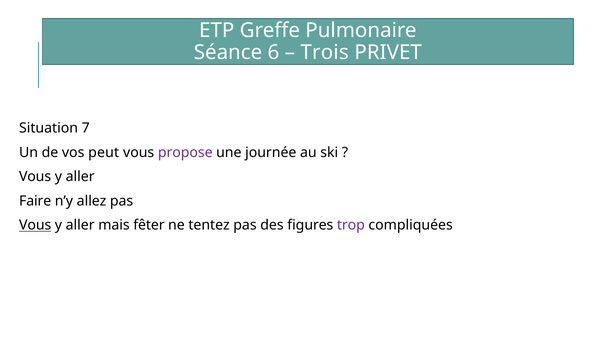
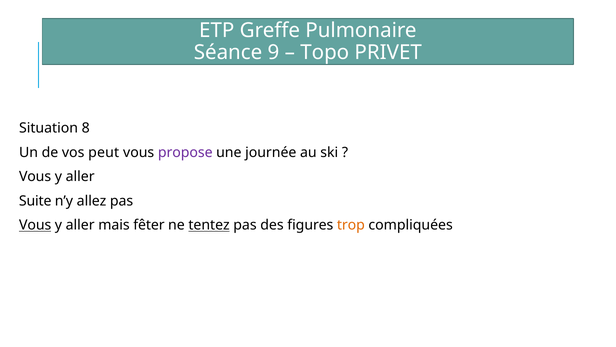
6: 6 -> 9 (273, 52)
Trois: Trois -> Topo (325, 52)
7: 7 -> 8 (86, 128)
Faire: Faire -> Suite (35, 201)
tentez underline: none -> present (209, 225)
trop colour: purple -> orange (351, 225)
